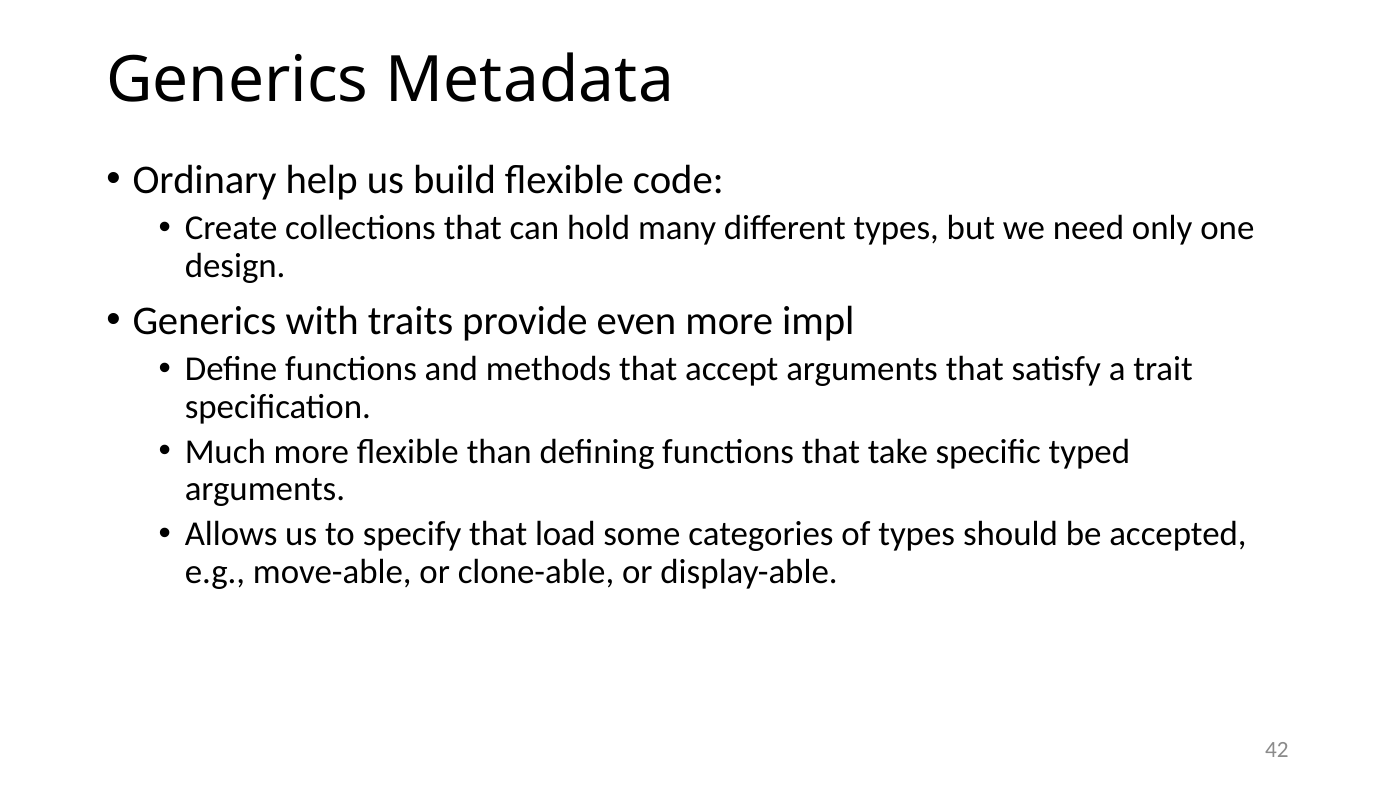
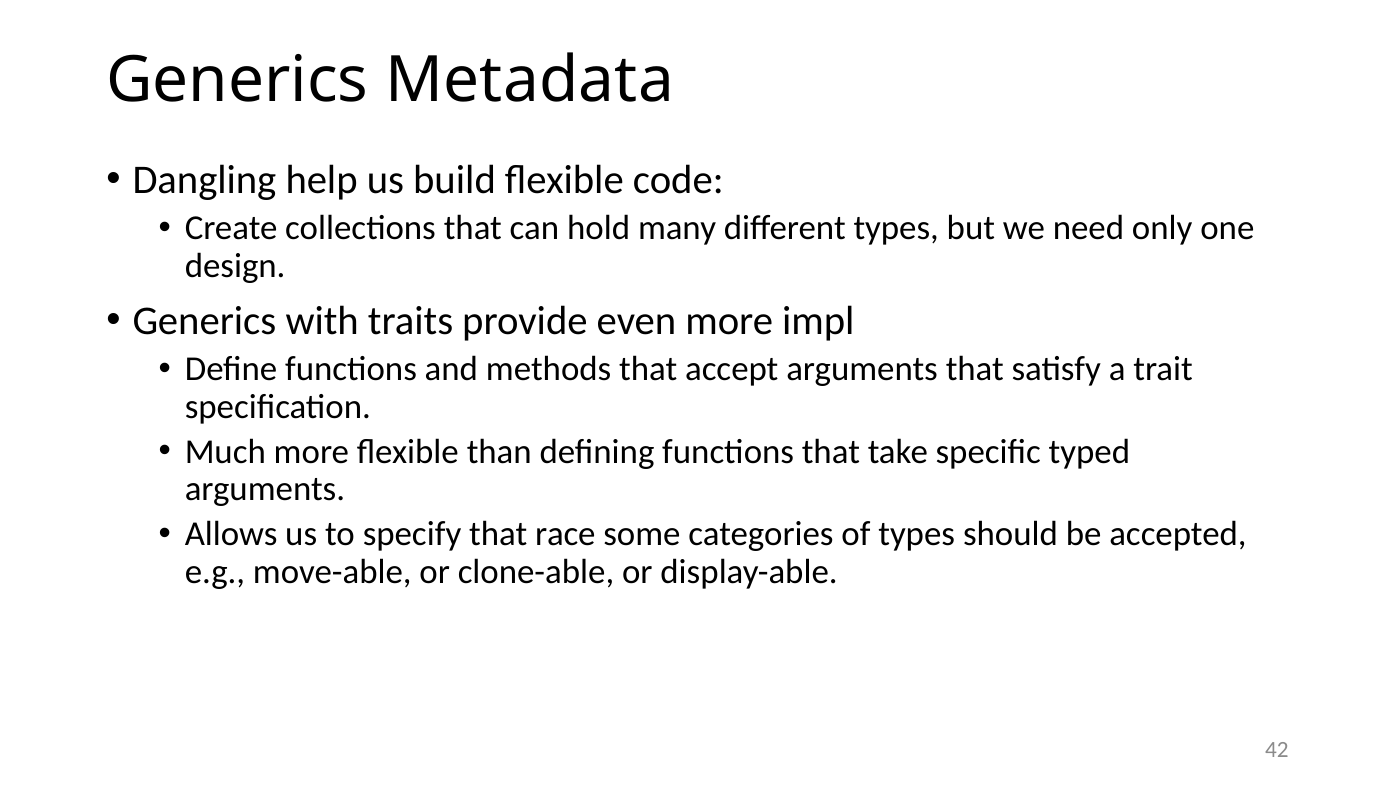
Ordinary: Ordinary -> Dangling (204, 180)
load: load -> race (565, 534)
